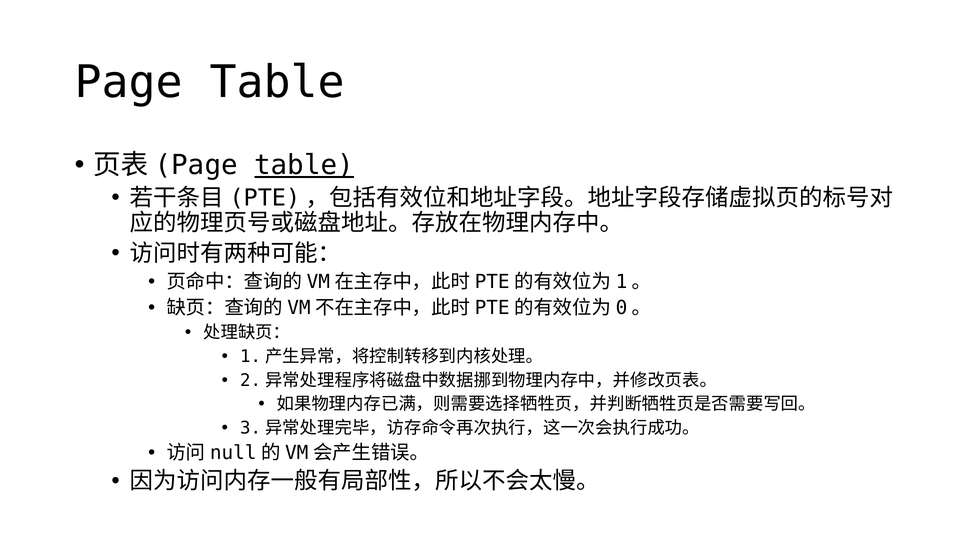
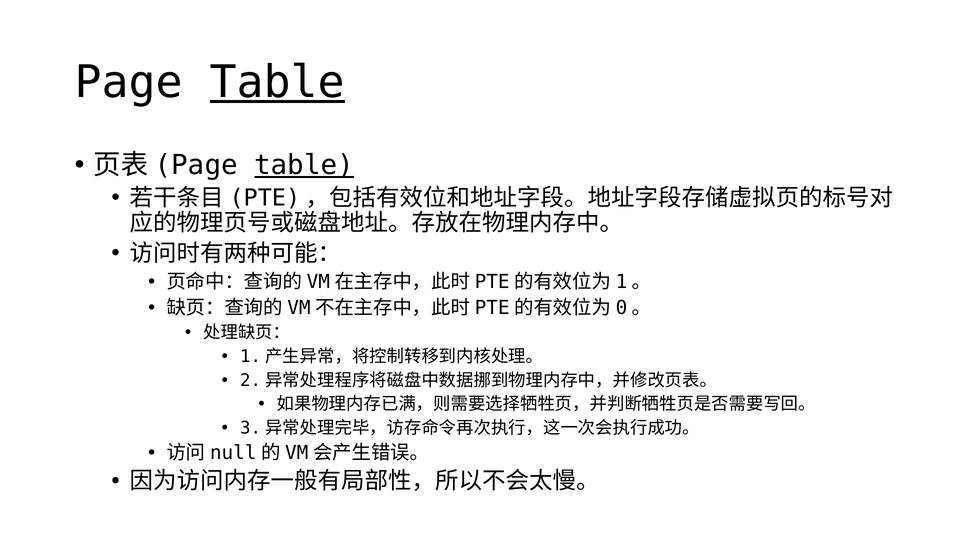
Table underline: none -> present (277, 82)
